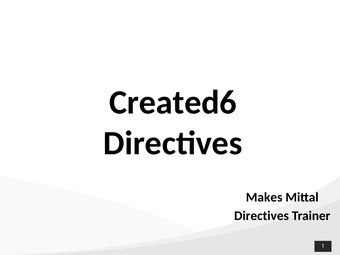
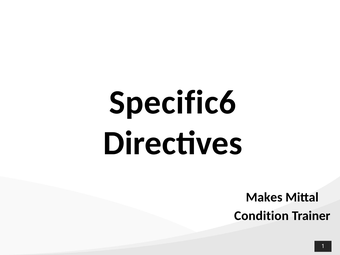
Created6: Created6 -> Specific6 (173, 102)
Directives: Directives -> Condition (261, 216)
